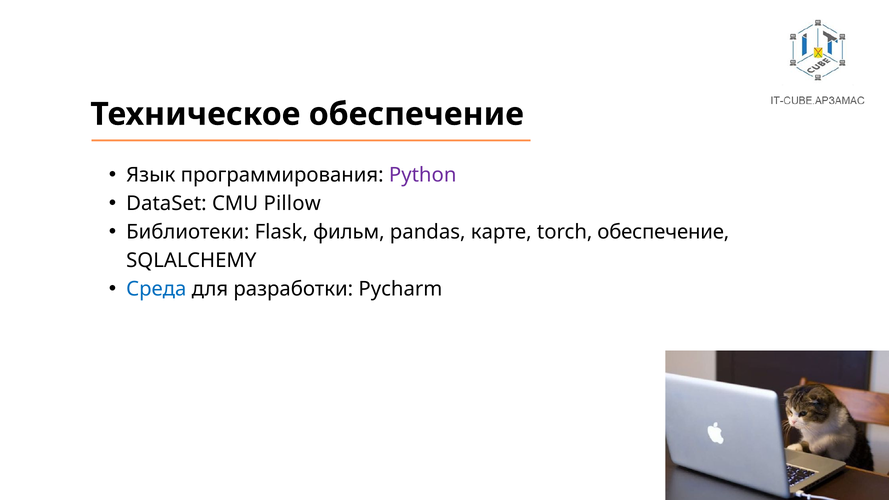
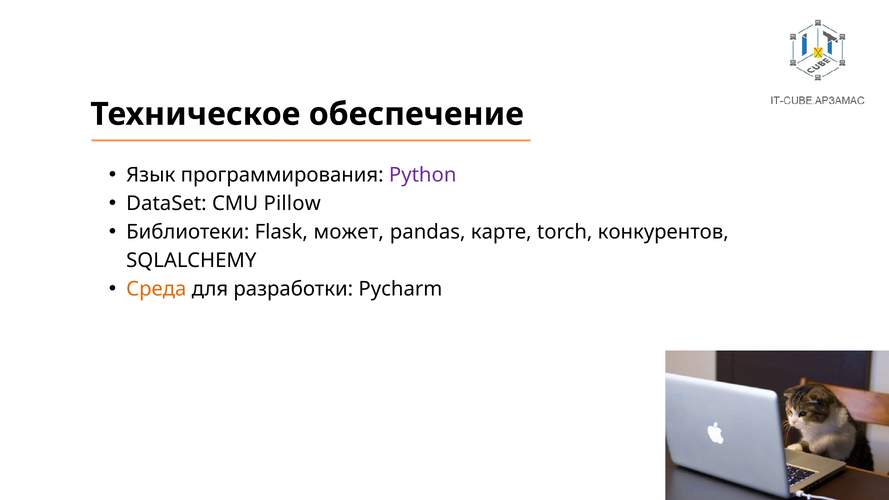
фильм: фильм -> может (349, 232)
torch обеспечение: обеспечение -> конкурентов (663, 232)
Среда colour: blue -> orange (156, 289)
